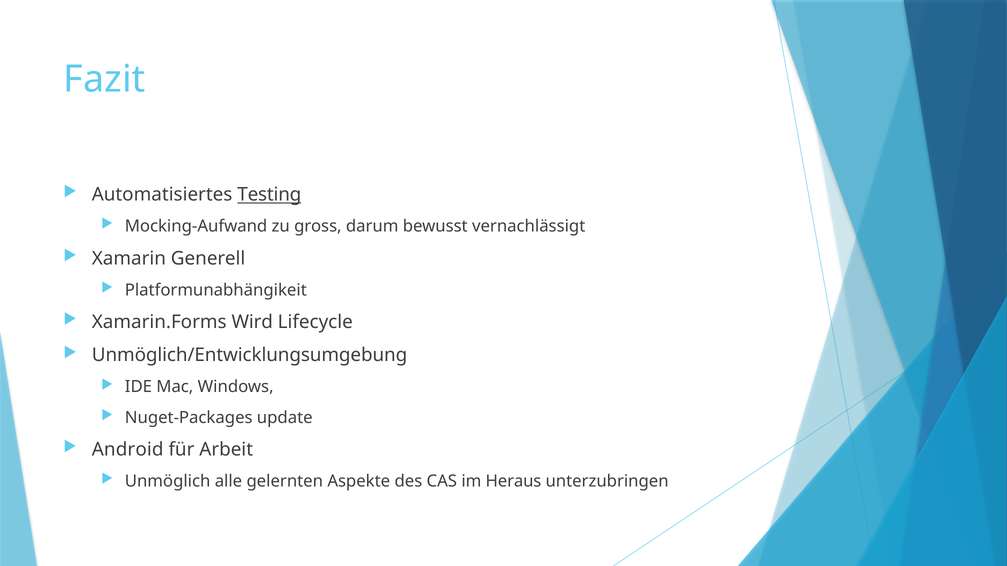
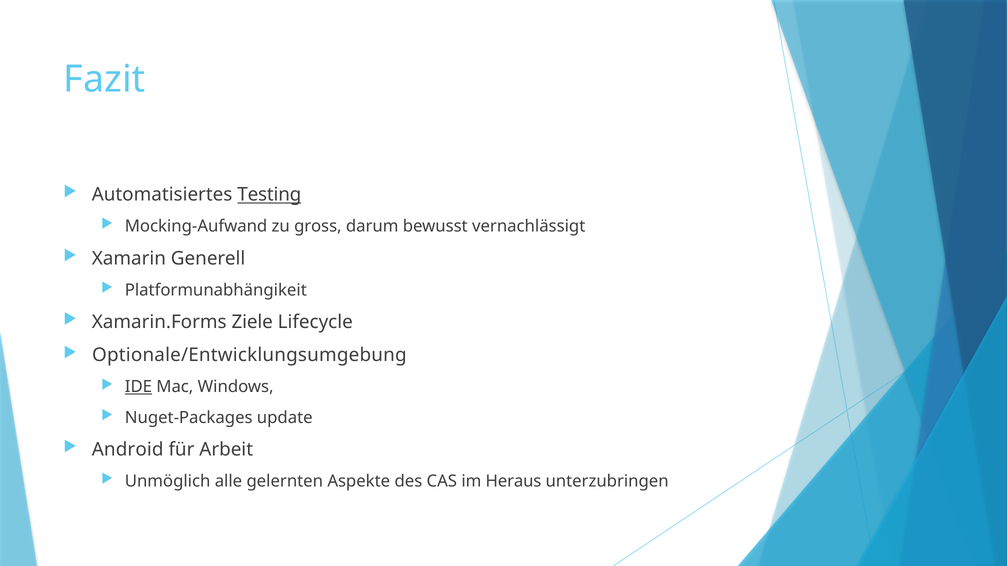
Wird: Wird -> Ziele (252, 322)
Unmöglich/Entwicklungsumgebung: Unmöglich/Entwicklungsumgebung -> Optionale/Entwicklungsumgebung (249, 356)
IDE underline: none -> present (138, 387)
